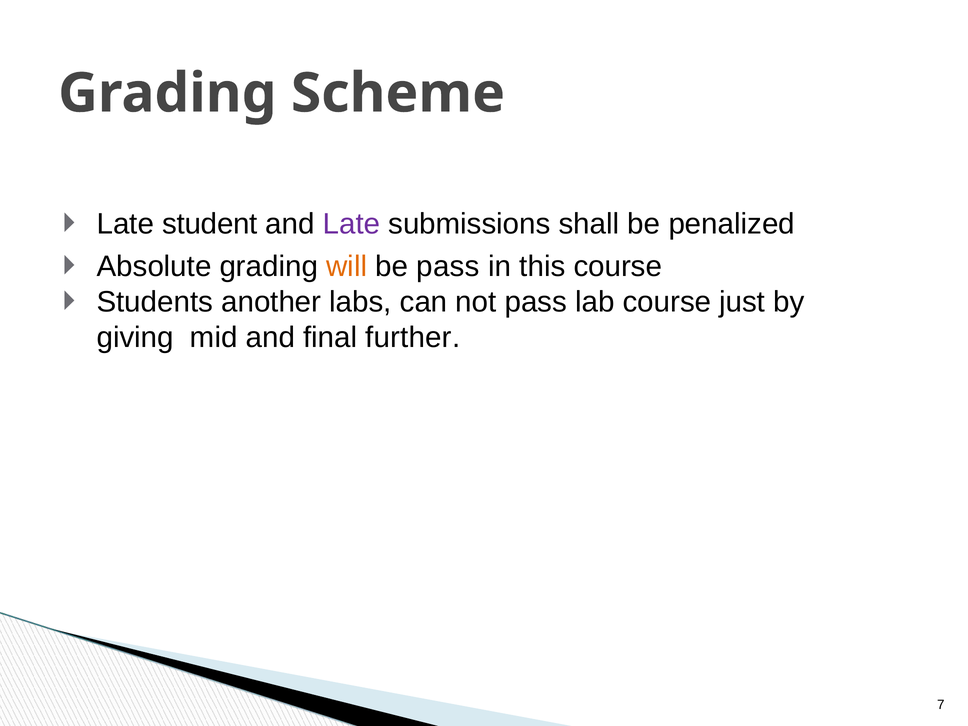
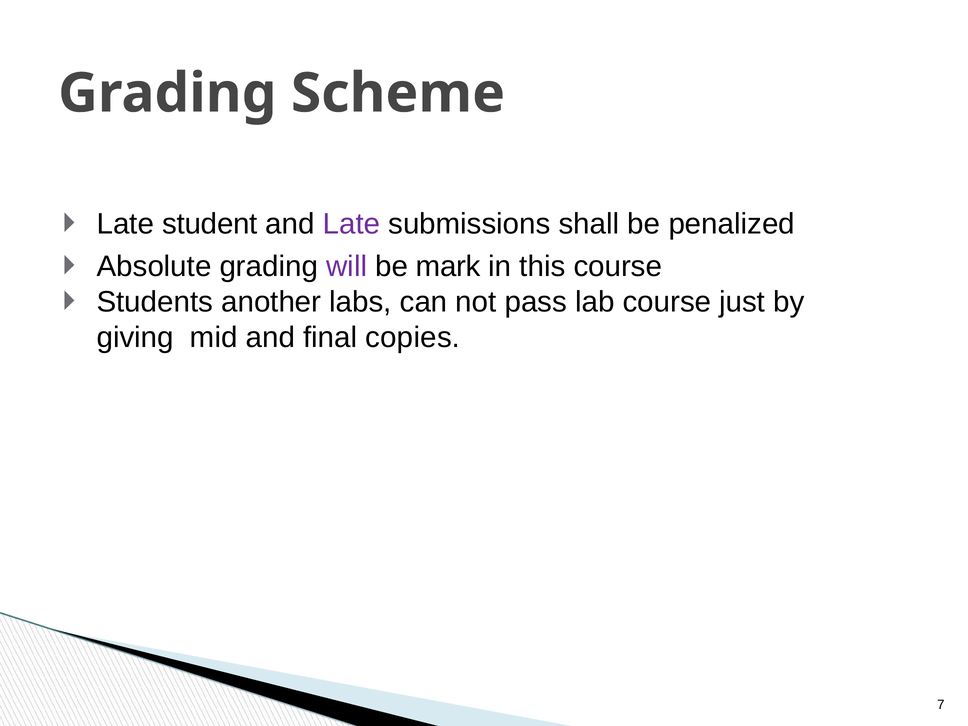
will colour: orange -> purple (347, 267)
be pass: pass -> mark (448, 267)
further: further -> copies (413, 338)
